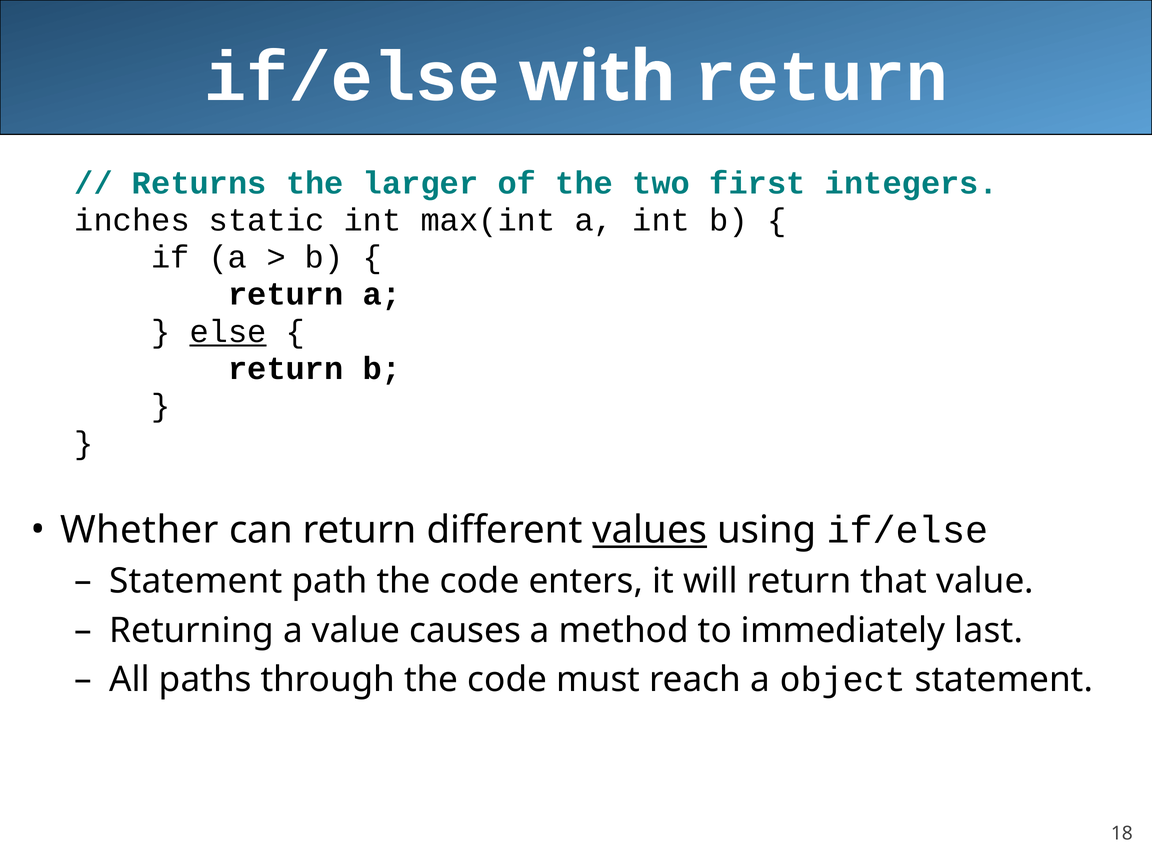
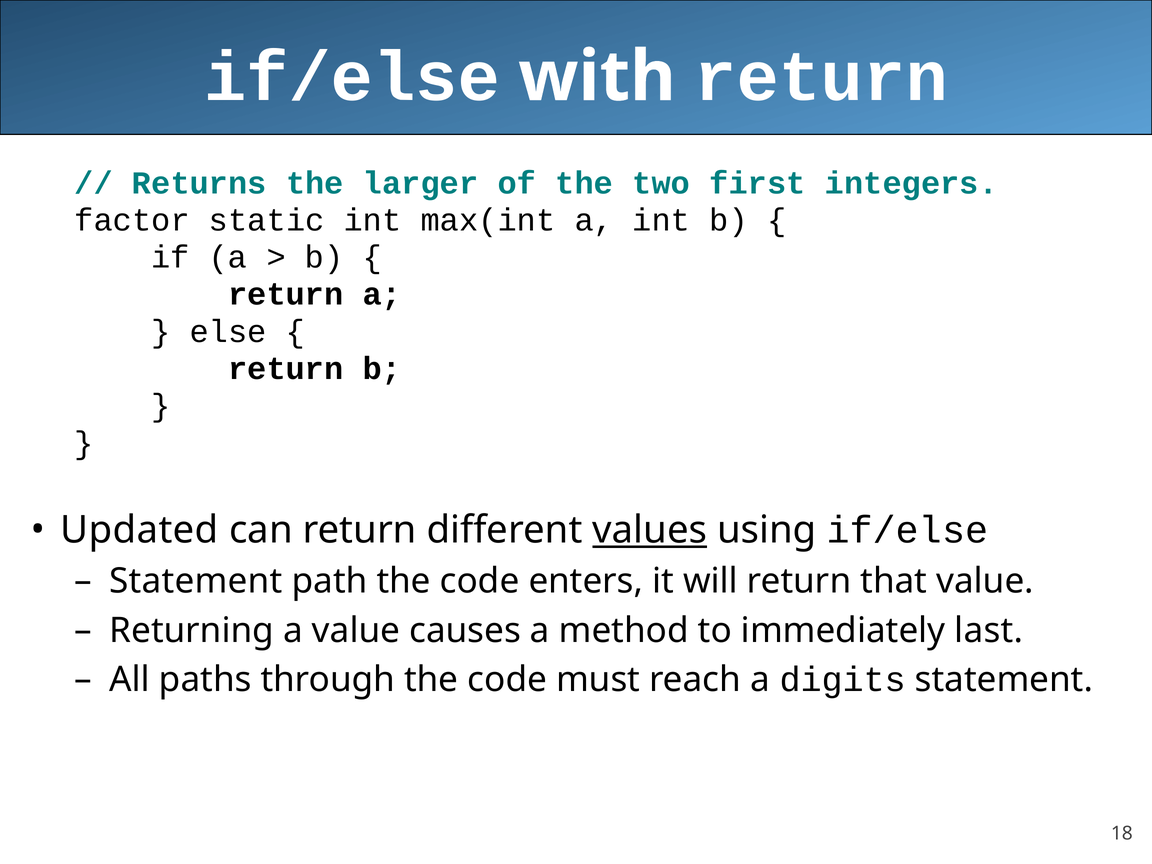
inches: inches -> factor (132, 220)
else underline: present -> none (228, 332)
Whether: Whether -> Updated (139, 530)
object: object -> digits (843, 680)
